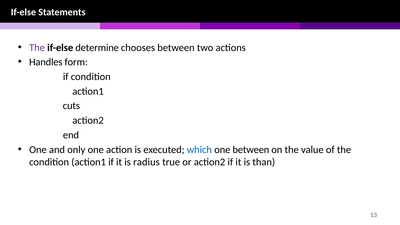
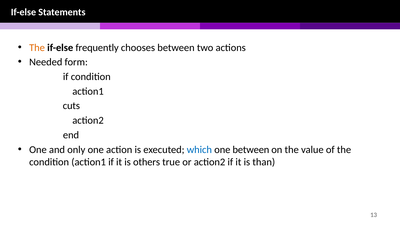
The colour: purple -> orange (37, 48)
determine: determine -> frequently (97, 48)
Handles: Handles -> Needed (46, 62)
radius: radius -> others (147, 162)
